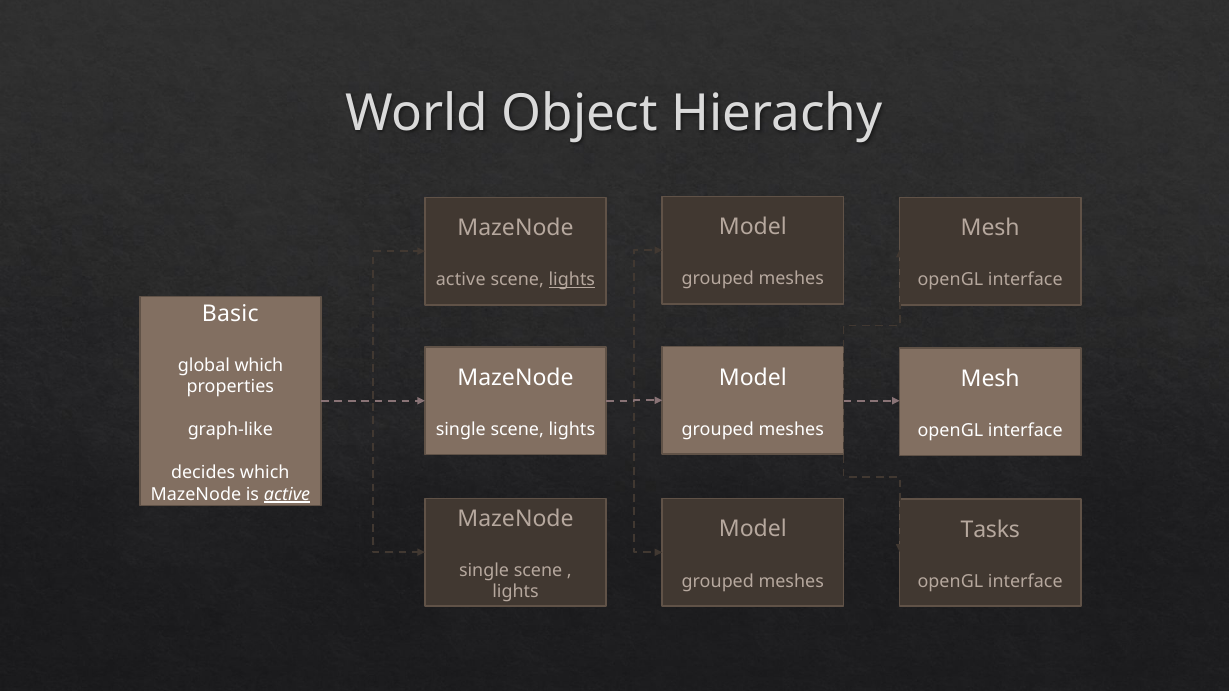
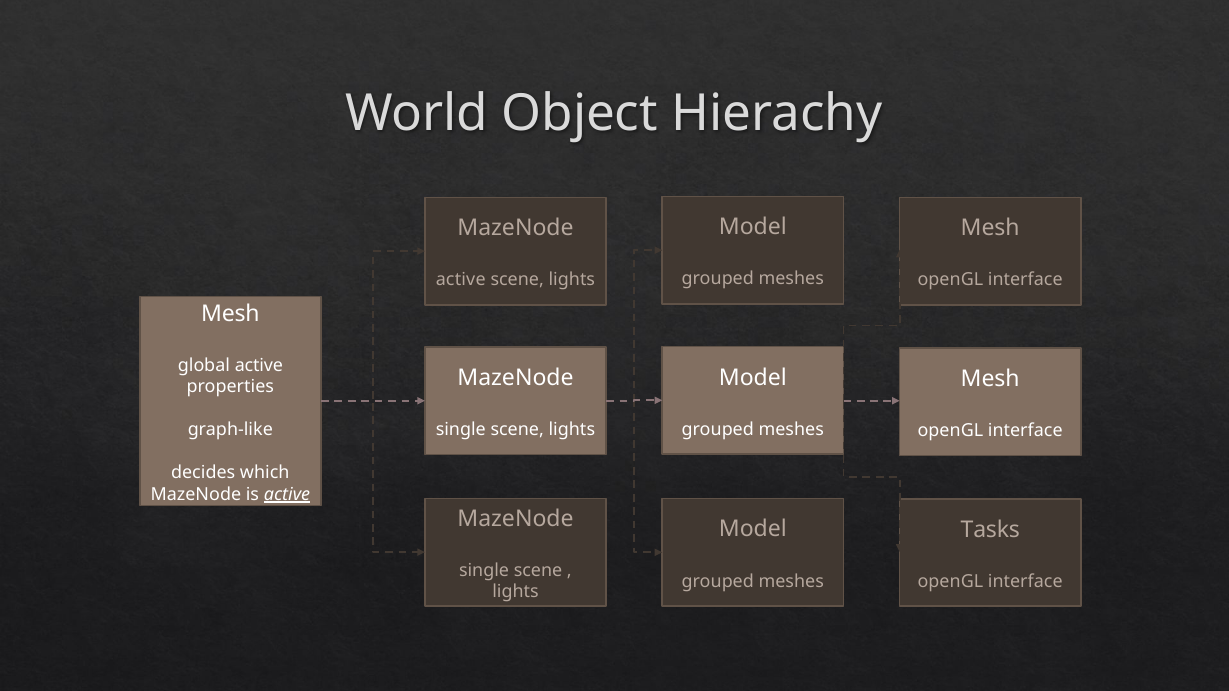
lights underline: present -> none (572, 280)
Basic: Basic -> Mesh (230, 314)
global which: which -> active (259, 365)
